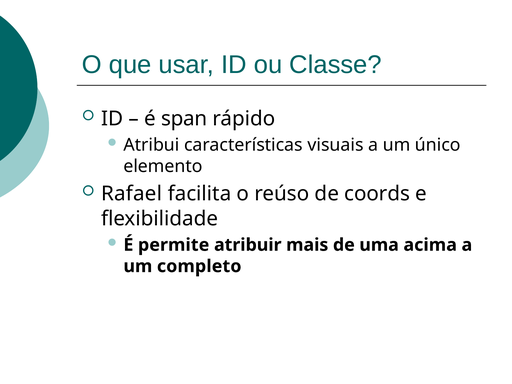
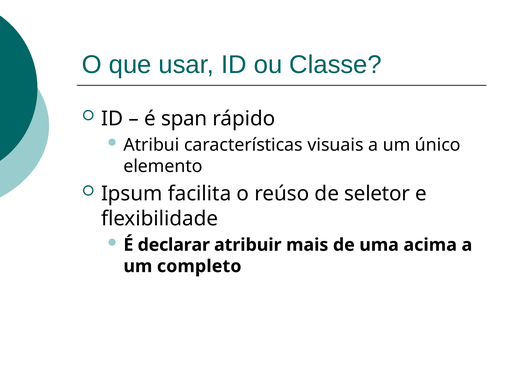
Rafael: Rafael -> Ipsum (132, 194)
coords: coords -> seletor (377, 194)
permite: permite -> declarar (174, 245)
